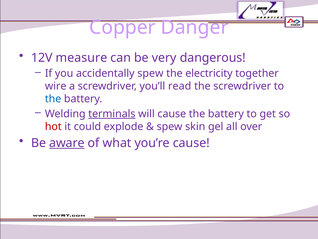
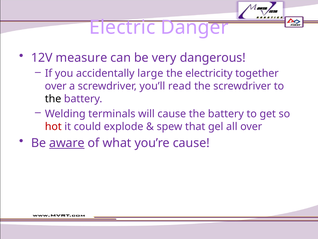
Copper: Copper -> Electric (122, 27)
accidentally spew: spew -> large (150, 73)
wire: wire -> over (56, 86)
the colour: blue -> black (53, 99)
terminals underline: present -> none (112, 114)
skin: skin -> that (195, 126)
